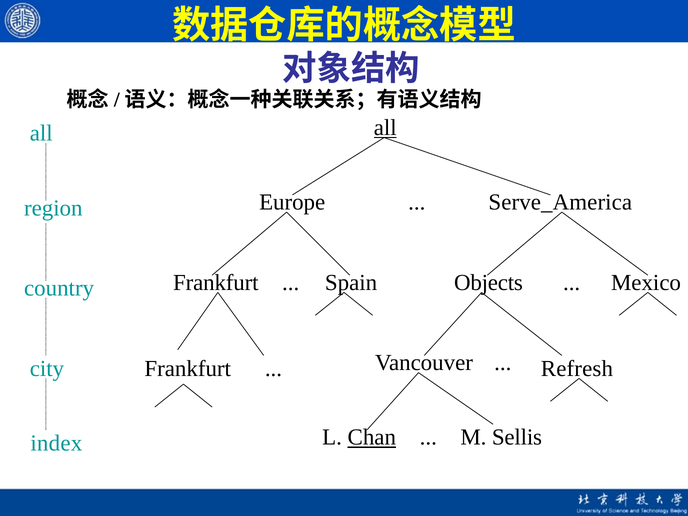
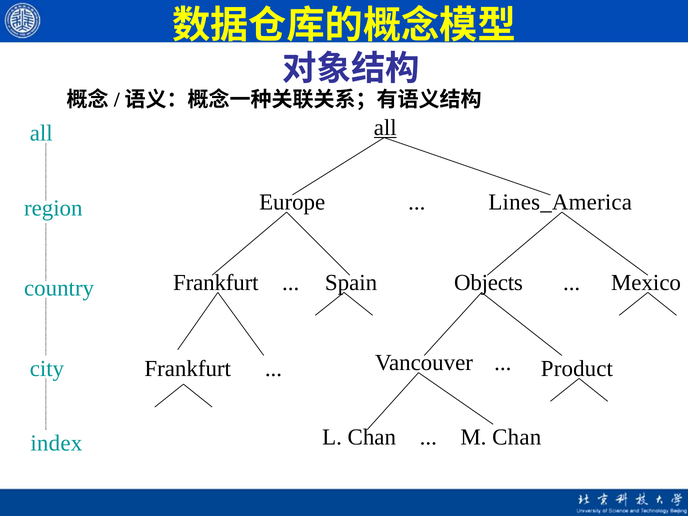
Serve_America: Serve_America -> Lines_America (560, 202)
Refresh: Refresh -> Product (577, 368)
Chan underline: present -> none (372, 437)
M Sellis: Sellis -> Chan (517, 437)
